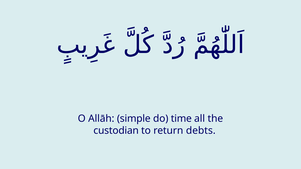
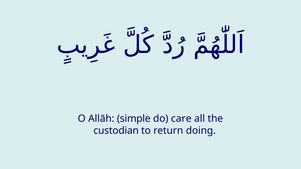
time: time -> care (181, 119)
debts: debts -> doing (201, 131)
